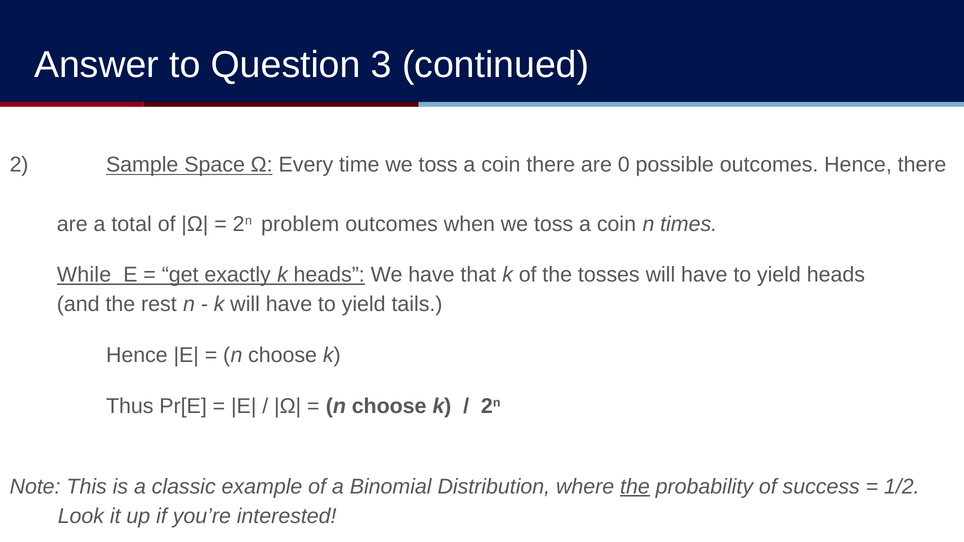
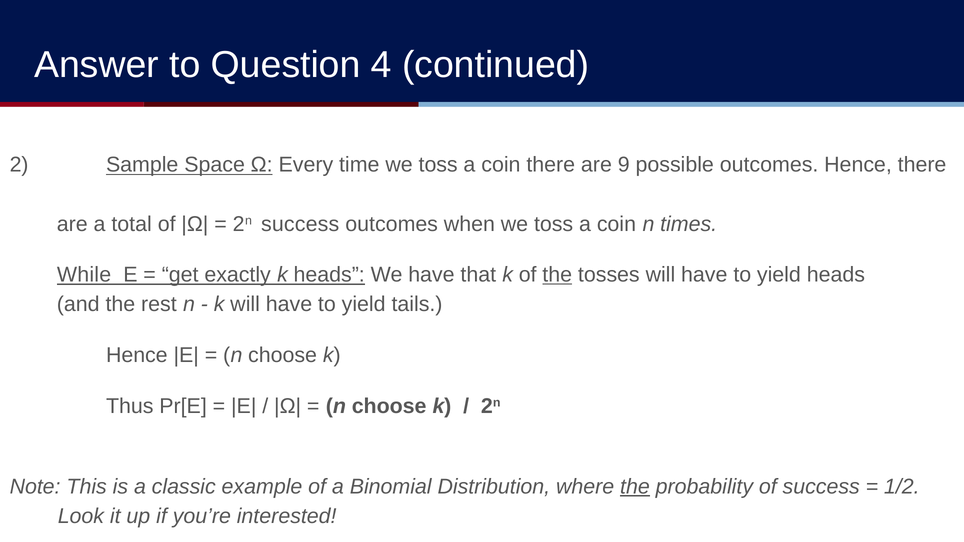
3: 3 -> 4 (381, 65)
0: 0 -> 9 (624, 165)
2n problem: problem -> success (300, 224)
the underline: none -> present (557, 275)
